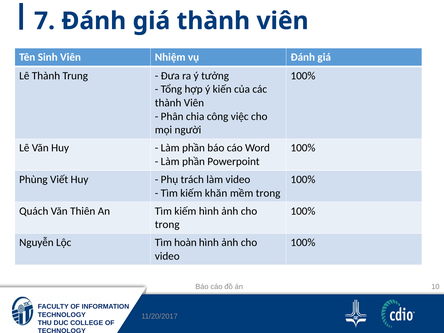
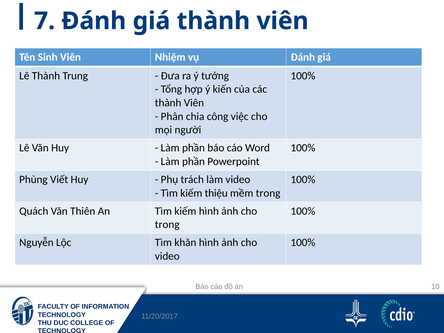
khăn: khăn -> thiệu (216, 193)
hoàn: hoàn -> khăn (185, 243)
